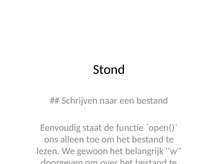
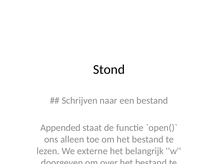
Eenvoudig: Eenvoudig -> Appended (60, 127)
gewoon: gewoon -> externe (92, 151)
